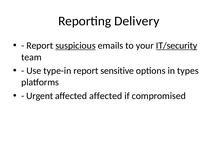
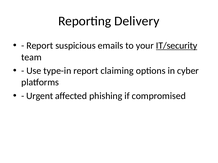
suspicious underline: present -> none (75, 46)
sensitive: sensitive -> claiming (117, 71)
types: types -> cyber (188, 71)
affected affected: affected -> phishing (106, 96)
